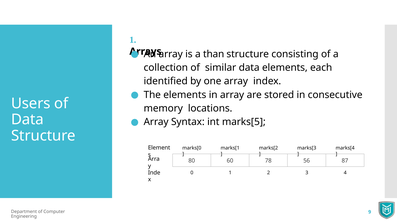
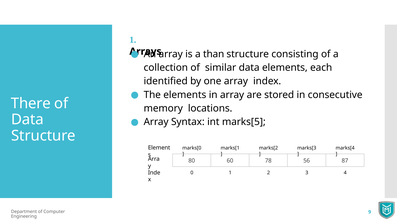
Users: Users -> There (31, 104)
